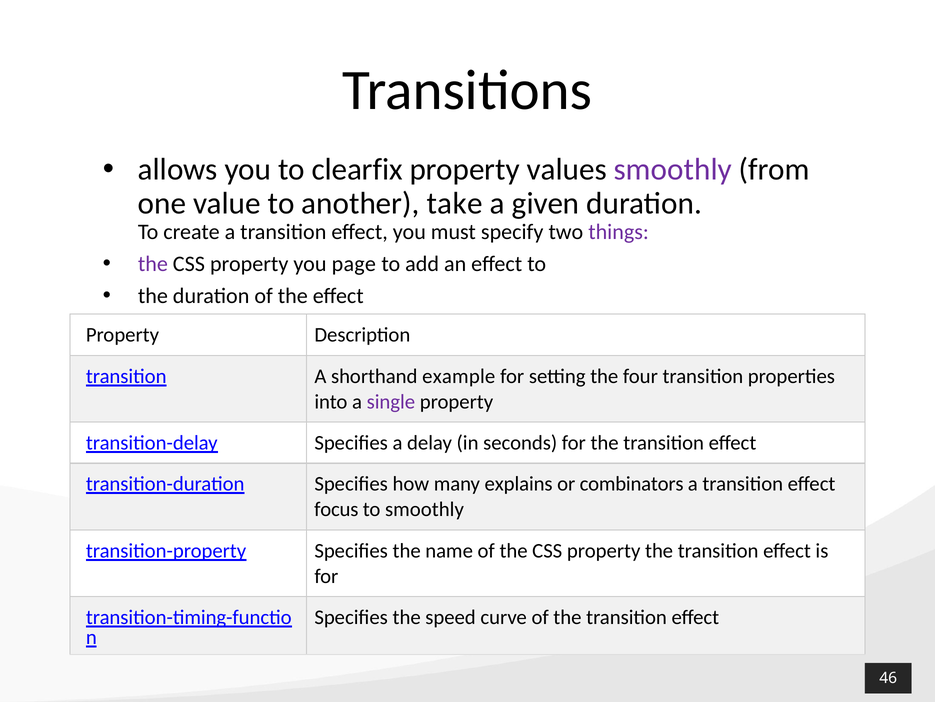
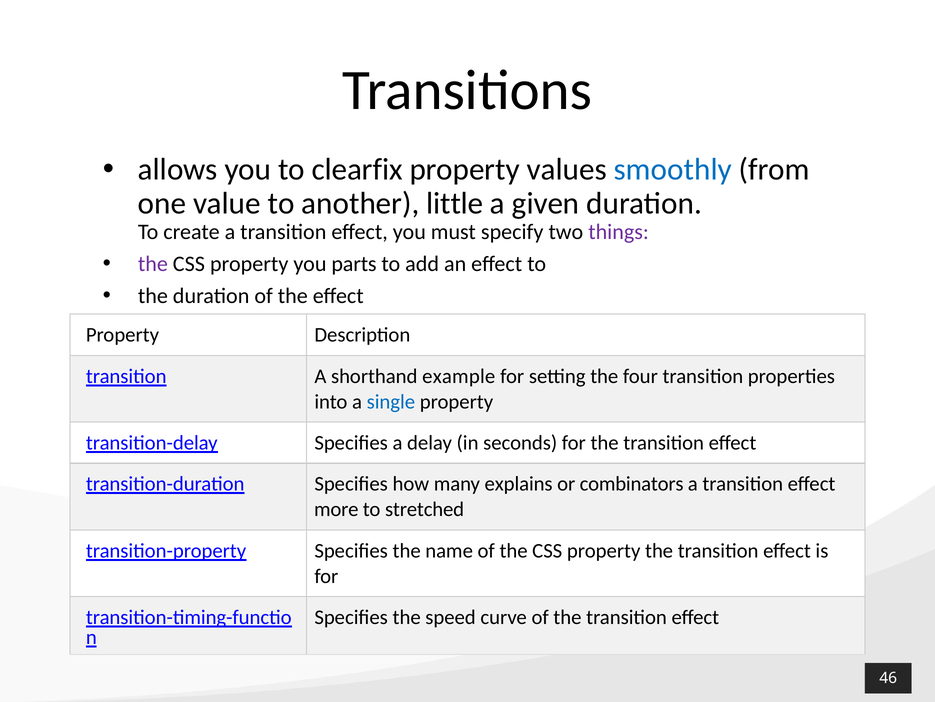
smoothly colour: purple -> blue (673, 169)
take: take -> little (455, 203)
page: page -> parts (354, 264)
single colour: purple -> blue (391, 401)
focus: focus -> more (336, 509)
to smoothly: smoothly -> stretched (425, 509)
